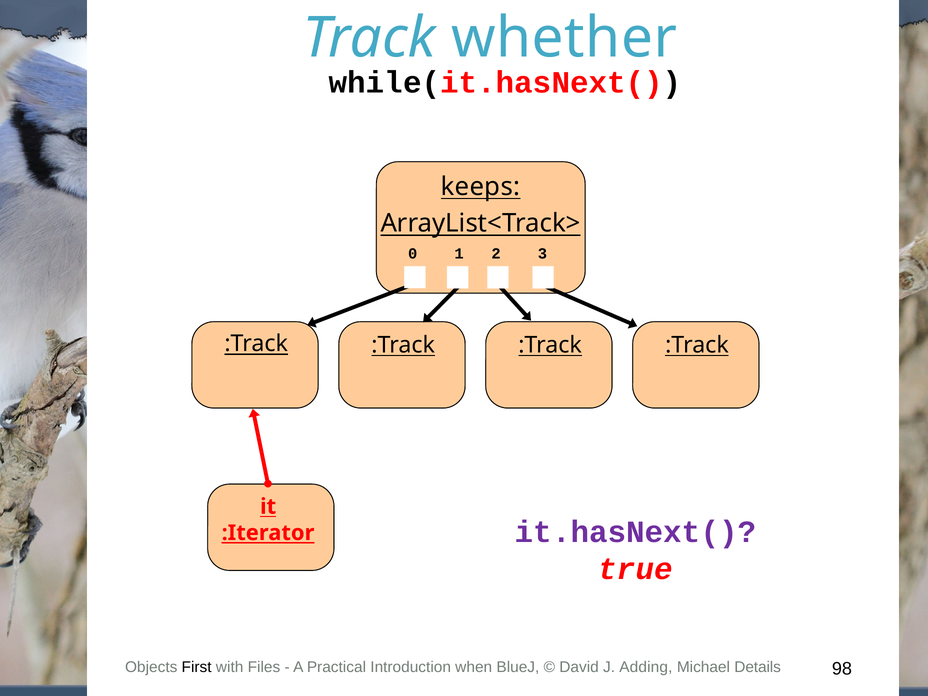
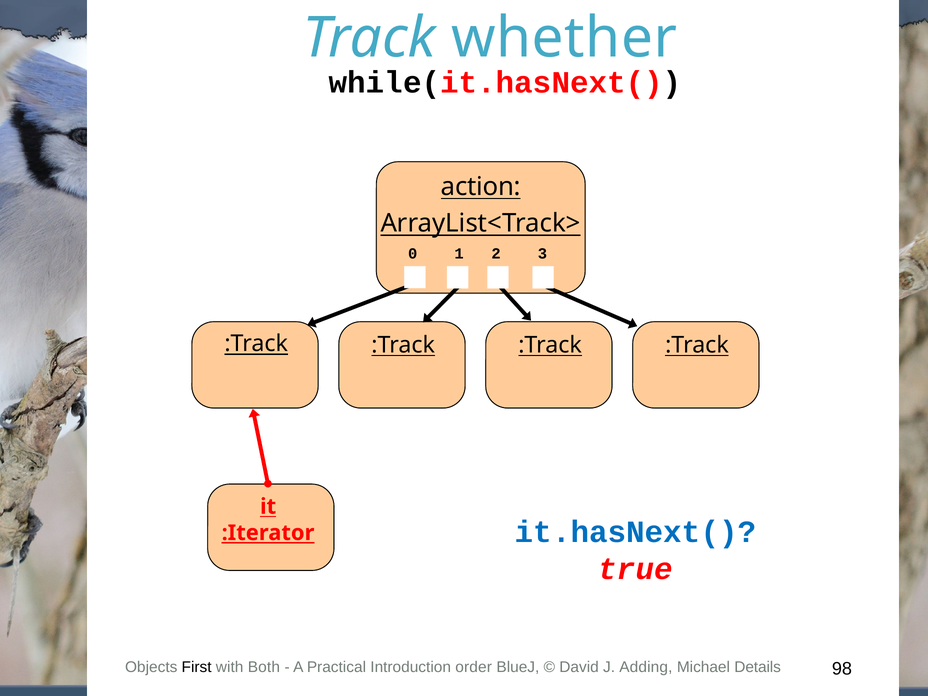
keeps: keeps -> action (481, 187)
it.hasNext( colour: purple -> blue (636, 532)
Files: Files -> Both (264, 667)
when: when -> order (474, 667)
